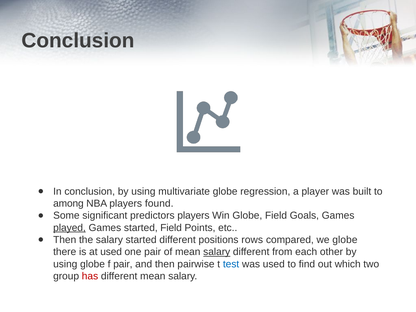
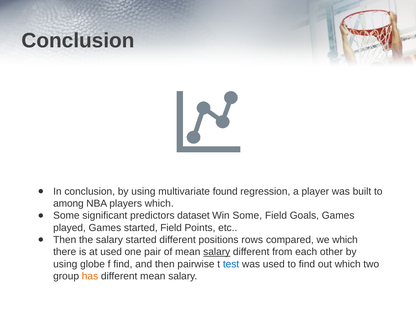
multivariate globe: globe -> found (225, 191)
players found: found -> which (159, 203)
predictors players: players -> dataset (193, 216)
Win Globe: Globe -> Some (247, 216)
played underline: present -> none (70, 228)
we globe: globe -> which (345, 240)
f pair: pair -> find (123, 264)
has colour: red -> orange (90, 276)
